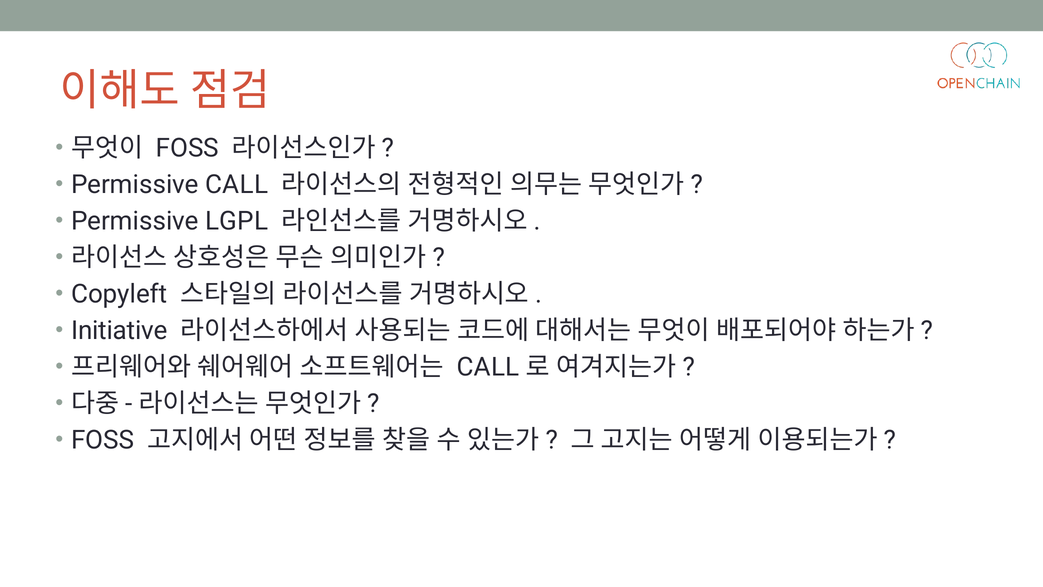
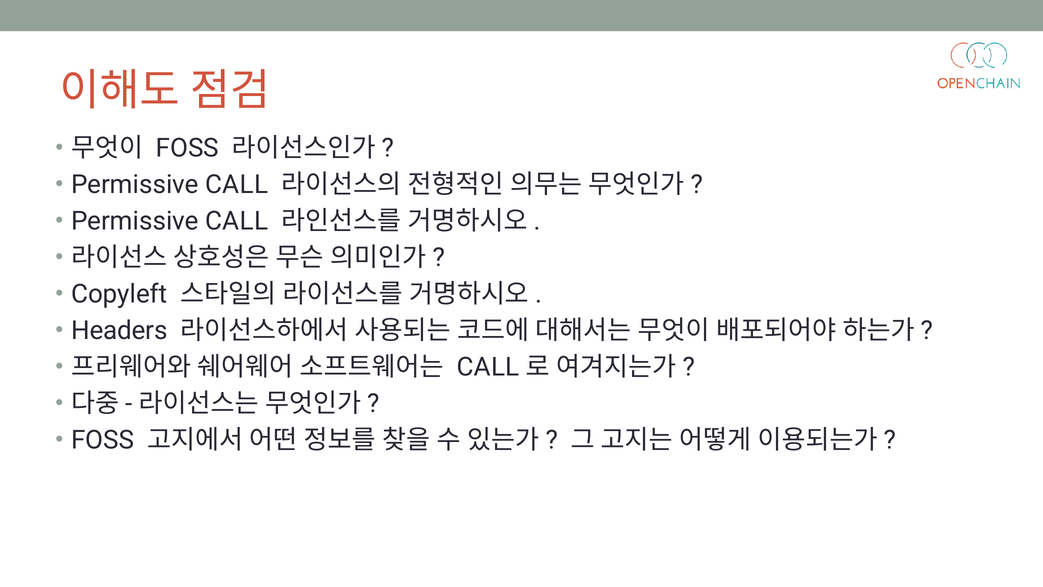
LGPL: LGPL -> CALL (237, 221)
Initiative: Initiative -> Headers (119, 331)
